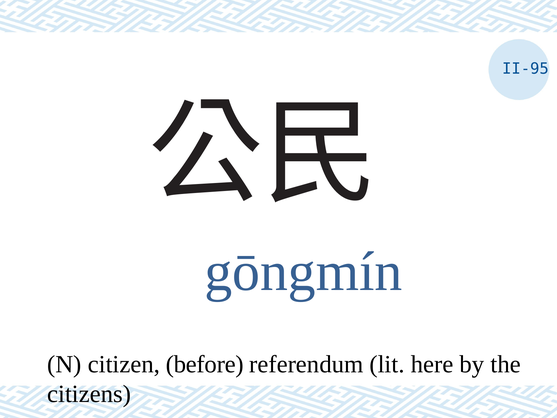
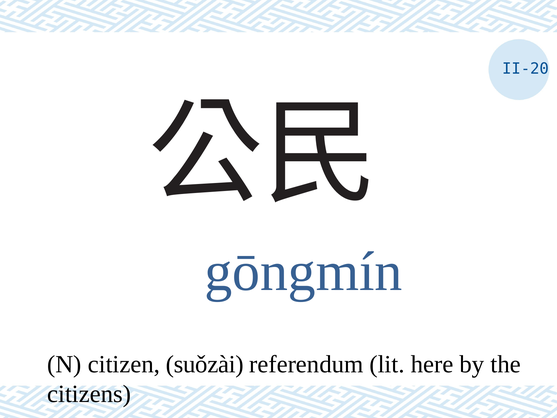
II-95: II-95 -> II-20 (525, 69)
before: before -> suǒzài (205, 364)
